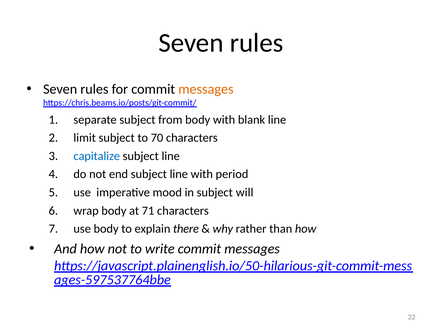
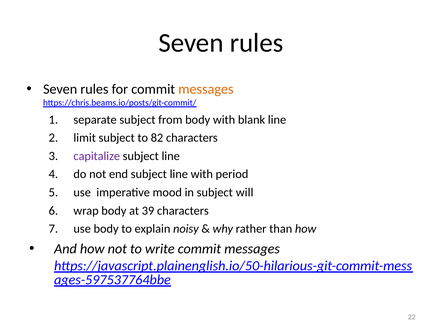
70: 70 -> 82 (157, 138)
capitalize colour: blue -> purple (97, 156)
71: 71 -> 39 (148, 210)
there: there -> noisy (186, 229)
